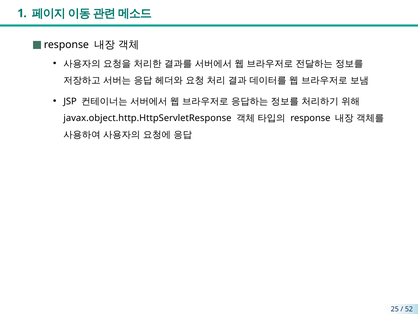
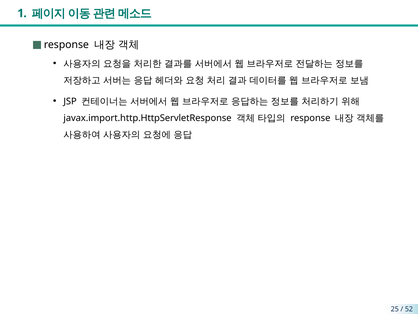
javax.object.http.HttpServletResponse: javax.object.http.HttpServletResponse -> javax.import.http.HttpServletResponse (148, 118)
